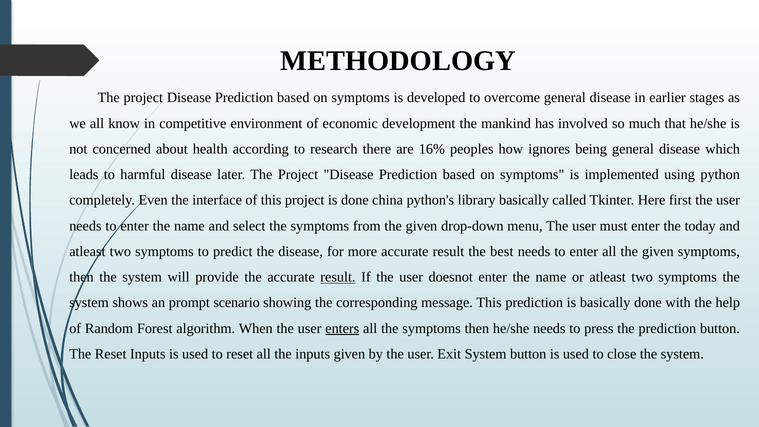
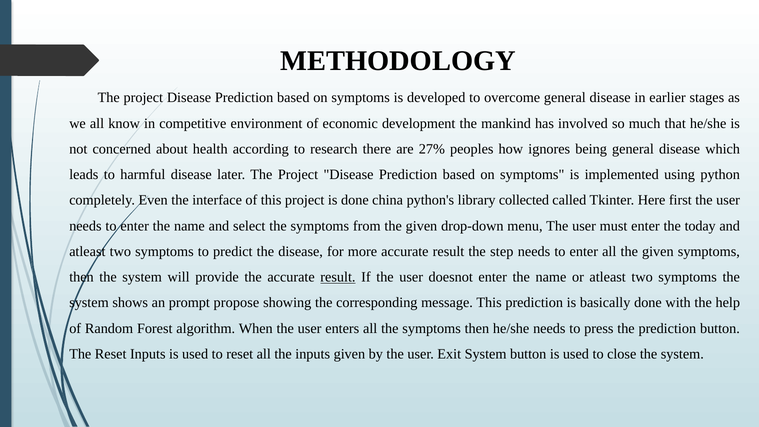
16%: 16% -> 27% (432, 149)
library basically: basically -> collected (524, 200)
best: best -> step (502, 251)
scenario: scenario -> propose (236, 303)
enters underline: present -> none (342, 328)
